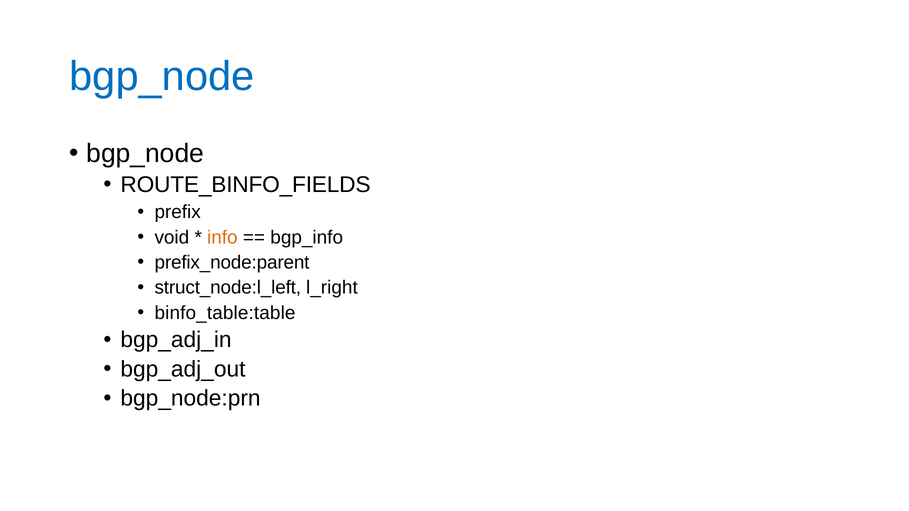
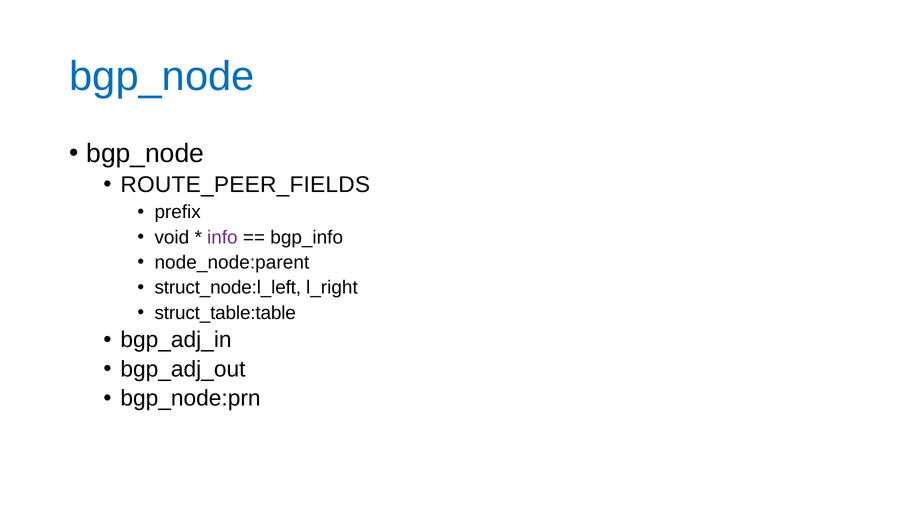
ROUTE_BINFO_FIELDS: ROUTE_BINFO_FIELDS -> ROUTE_PEER_FIELDS (245, 185)
info colour: orange -> purple (222, 237)
prefix_node:parent: prefix_node:parent -> node_node:parent (232, 263)
binfo_table:table: binfo_table:table -> struct_table:table (225, 313)
